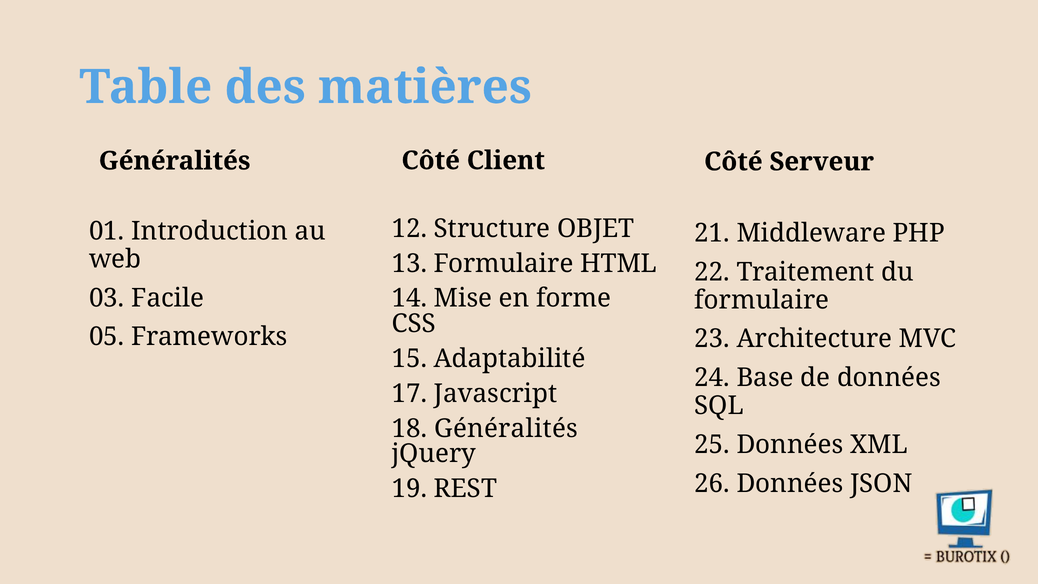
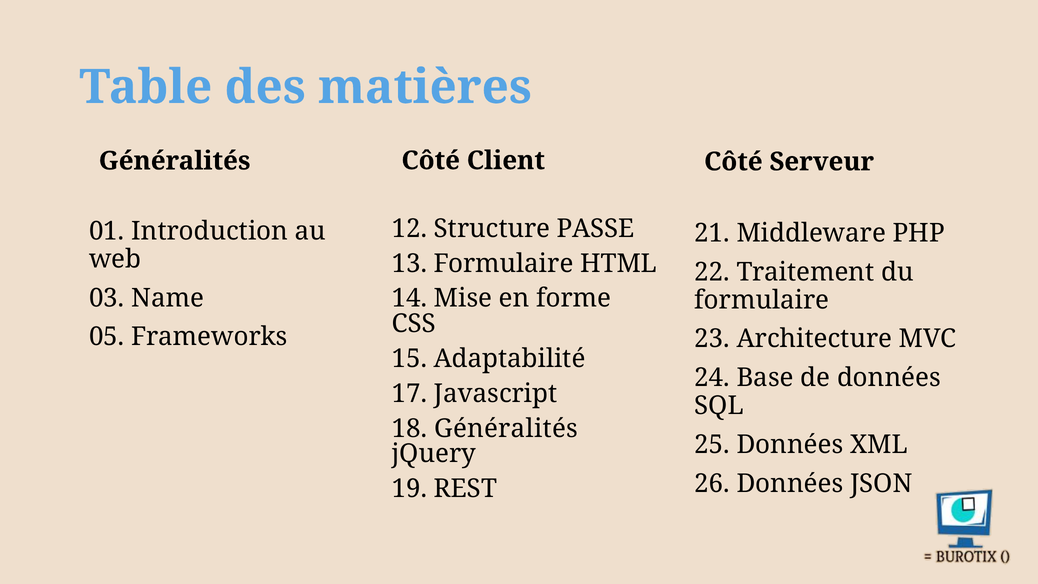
OBJET: OBJET -> PASSE (596, 228)
Facile: Facile -> Name (168, 298)
